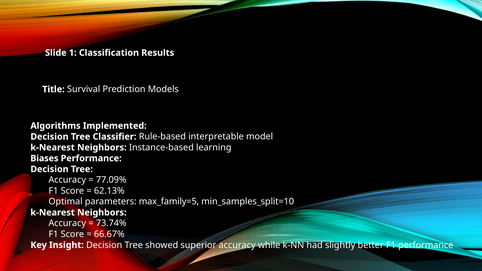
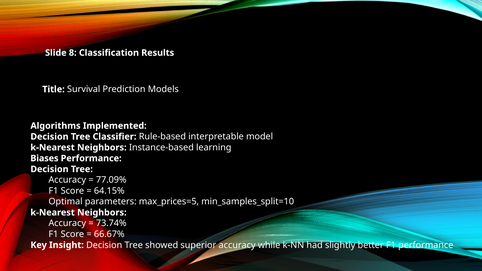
1: 1 -> 8 (73, 53)
62.13%: 62.13% -> 64.15% (109, 191)
max_family=5: max_family=5 -> max_prices=5 (169, 202)
